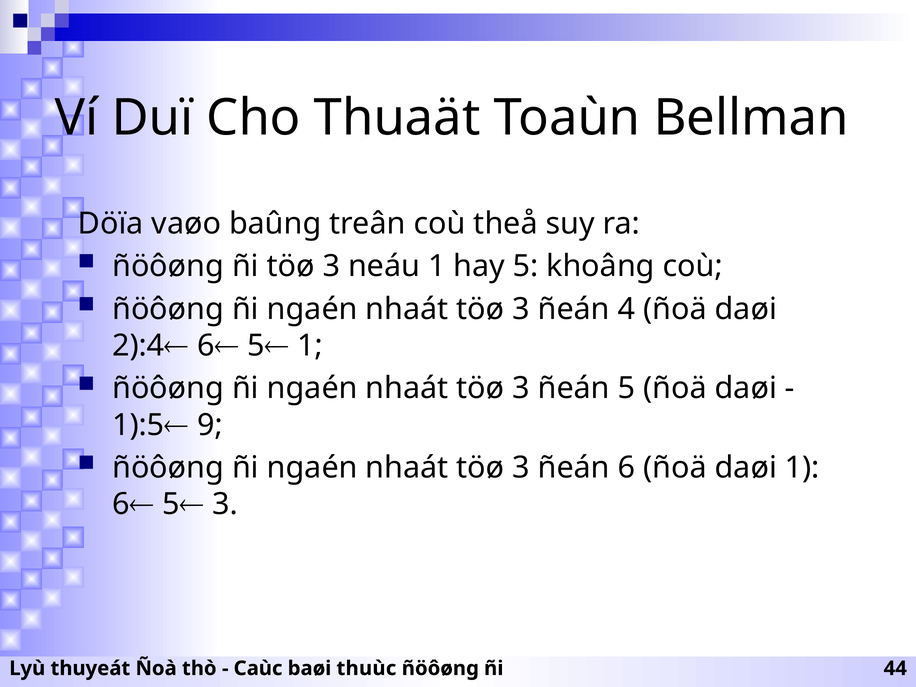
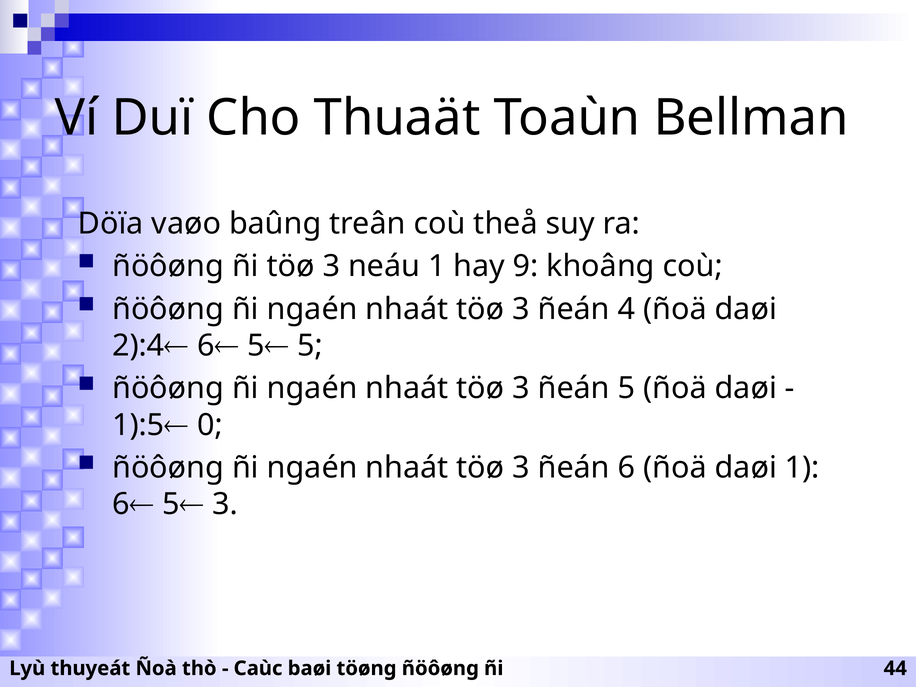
hay 5: 5 -> 9 (526, 266)
5 1: 1 -> 5 (310, 346)
9: 9 -> 0 (210, 425)
thuùc: thuùc -> töøng (367, 668)
